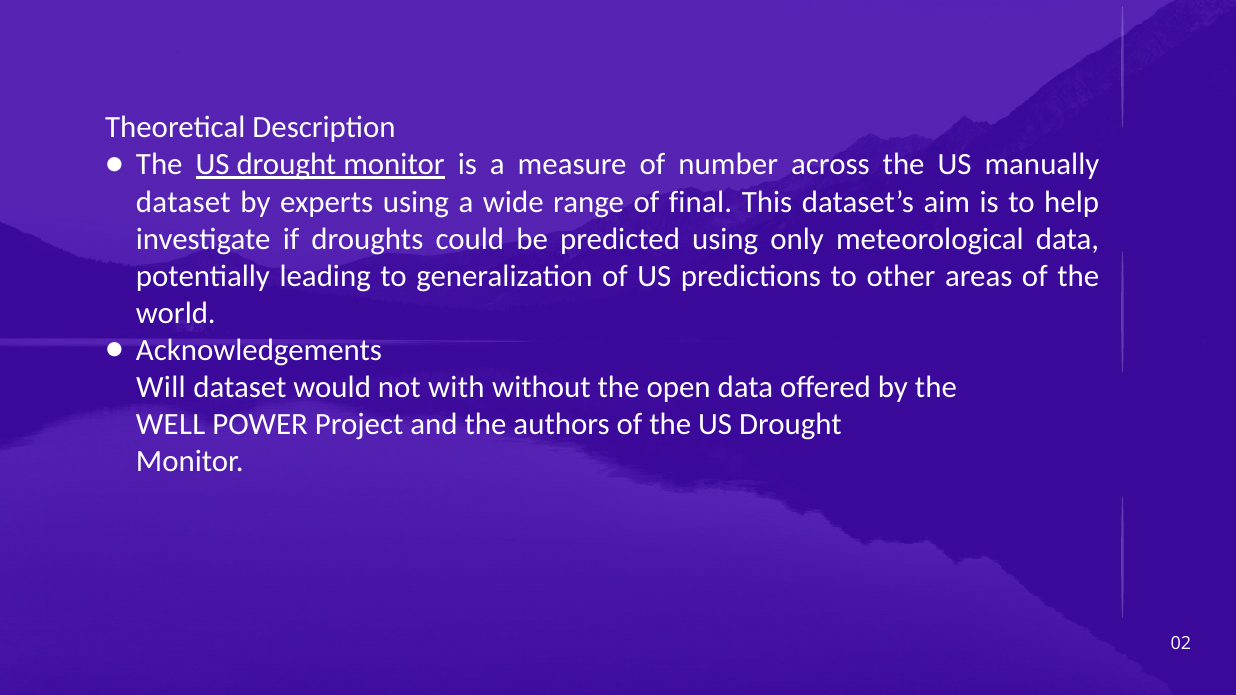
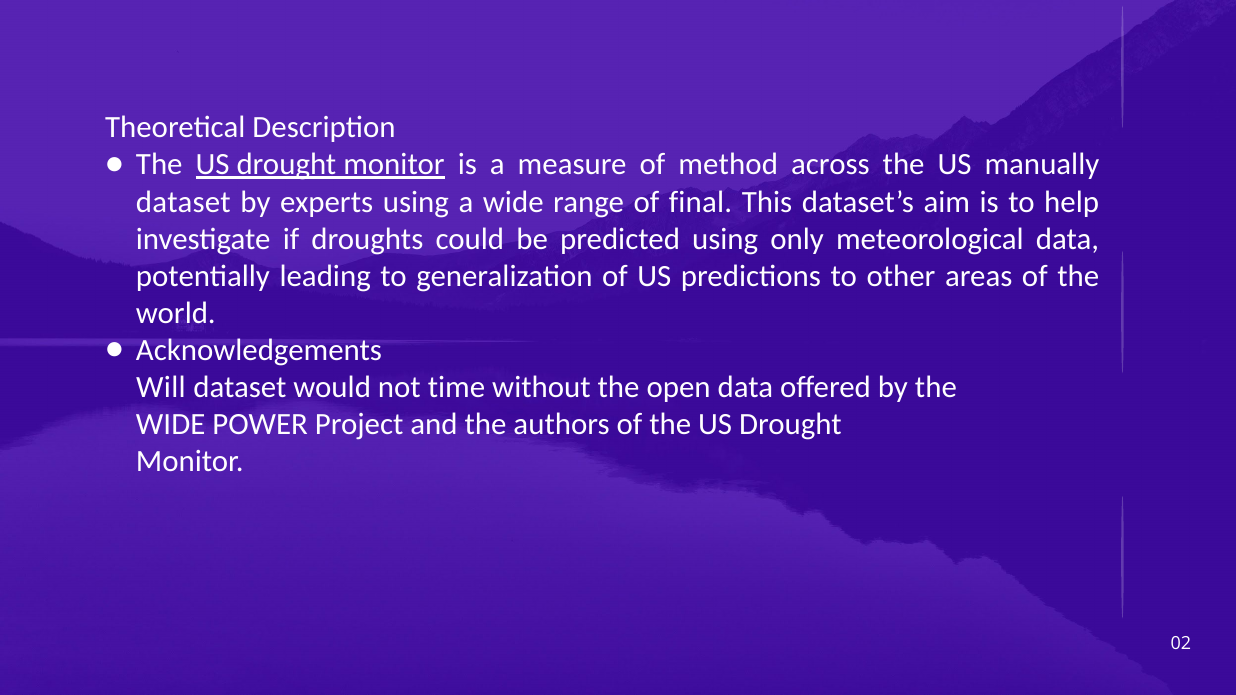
number: number -> method (728, 164)
with: with -> time (456, 388)
WELL: WELL -> WIDE (171, 425)
